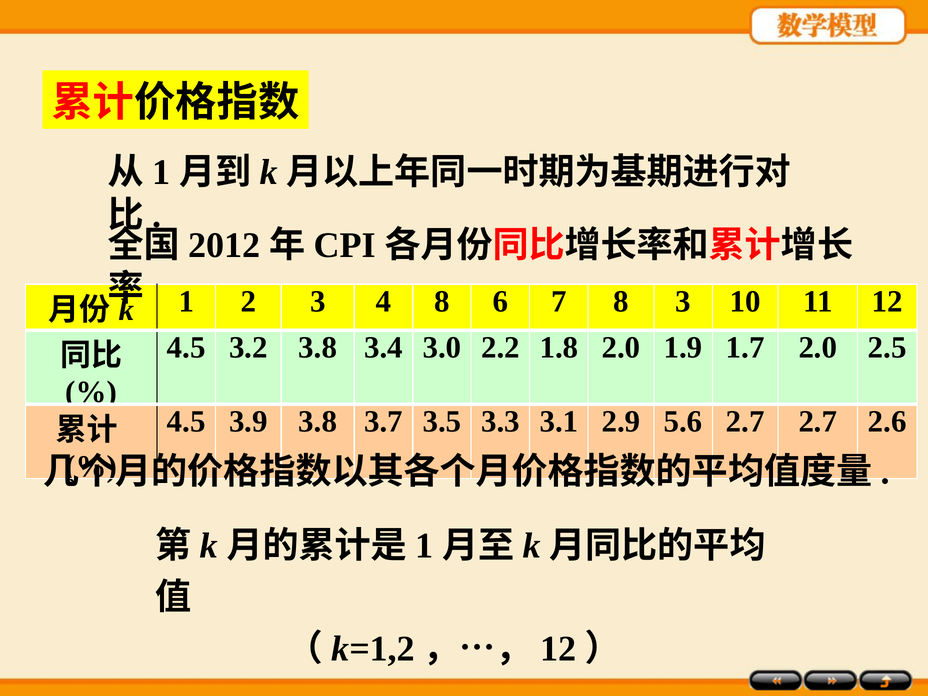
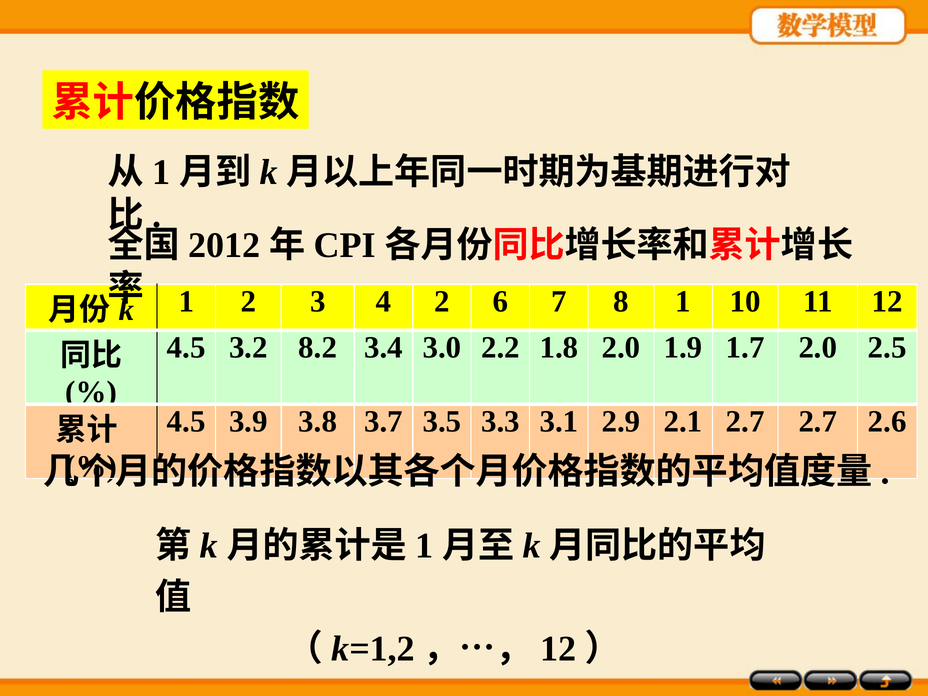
4 8: 8 -> 2 (442, 302)
8 3: 3 -> 1 (683, 302)
3.2 3.8: 3.8 -> 8.2 (318, 347)
5.6: 5.6 -> 2.1 (683, 422)
